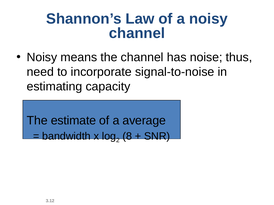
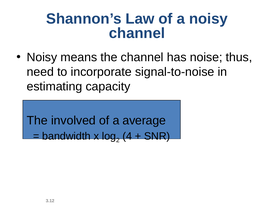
estimate: estimate -> involved (73, 121)
8: 8 -> 4 (127, 137)
